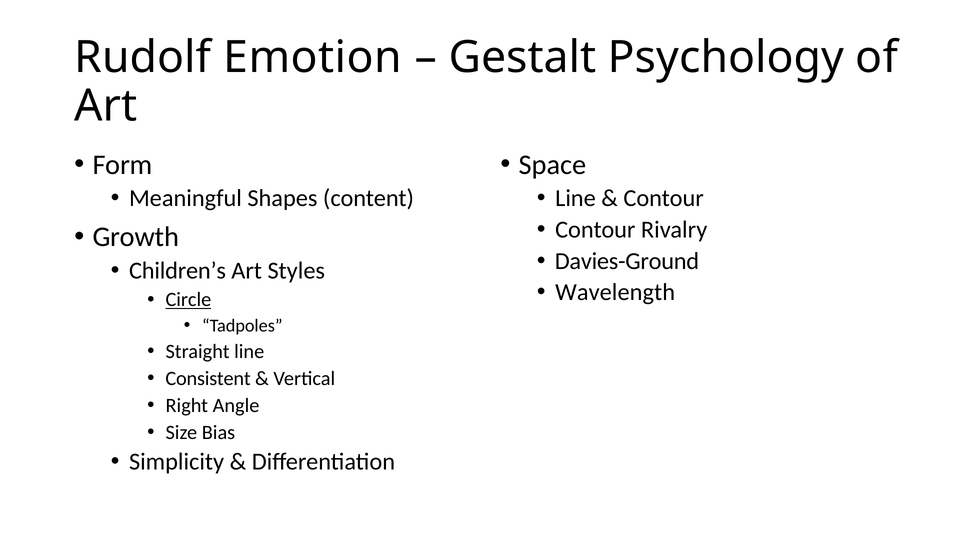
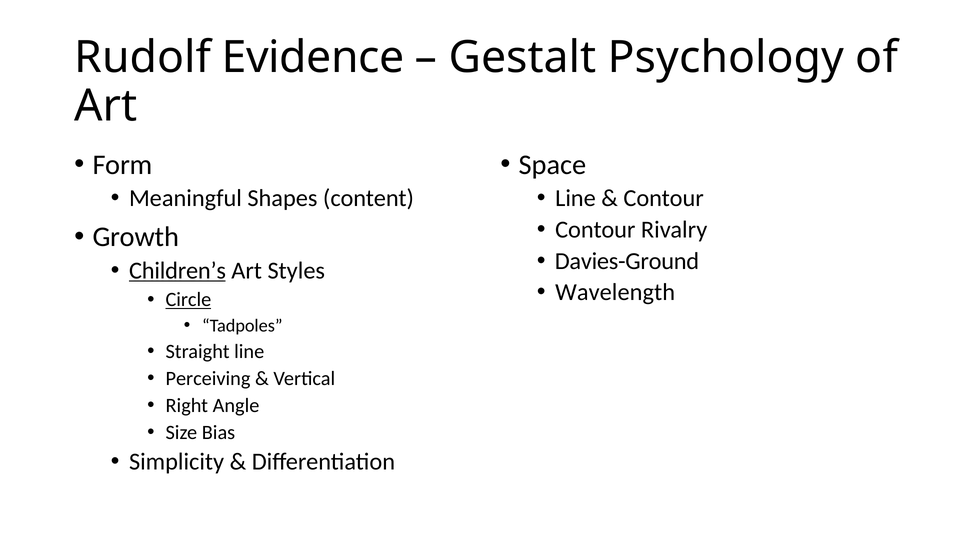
Emotion: Emotion -> Evidence (313, 58)
Children’s underline: none -> present (177, 270)
Consistent: Consistent -> Perceiving (208, 378)
